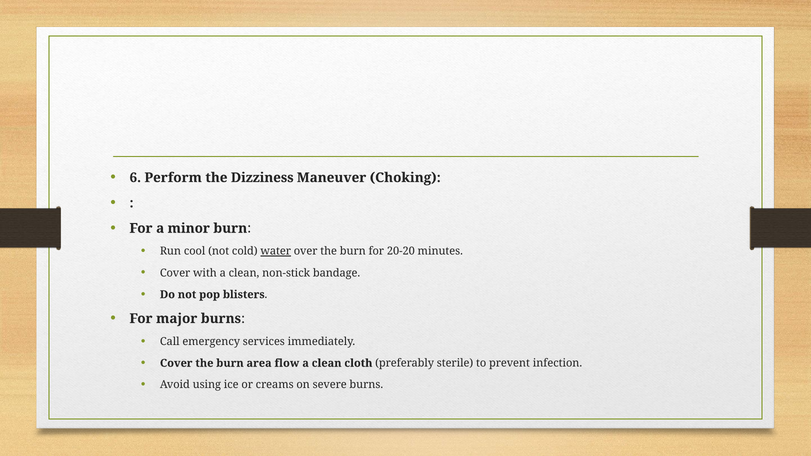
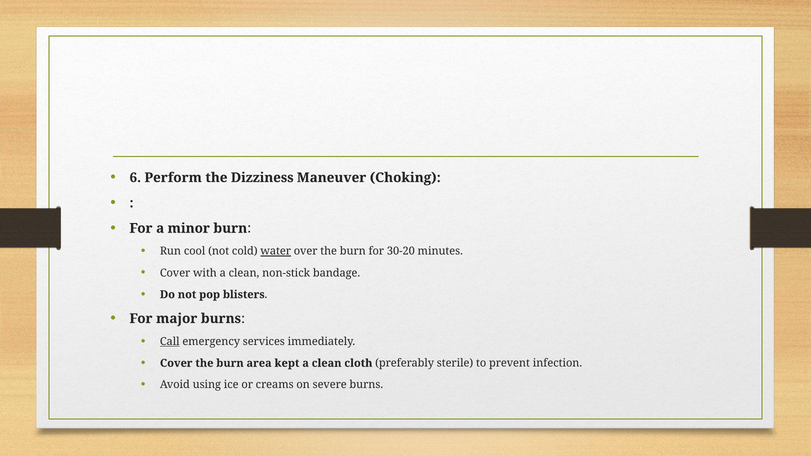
20-20: 20-20 -> 30-20 (401, 251)
Call underline: none -> present (170, 342)
flow: flow -> kept (287, 363)
